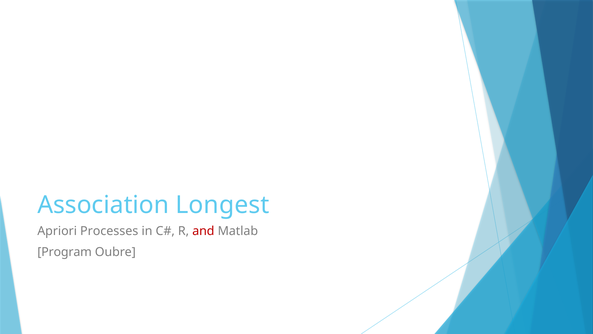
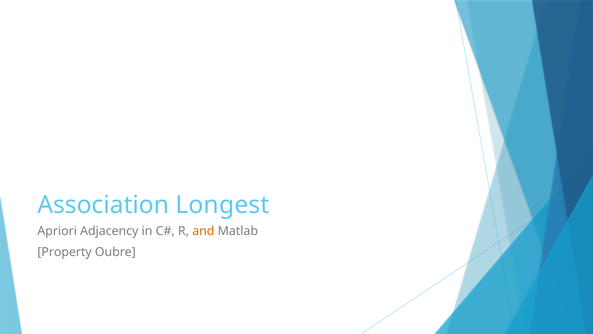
Processes: Processes -> Adjacency (109, 231)
and colour: red -> orange (203, 231)
Program: Program -> Property (65, 252)
